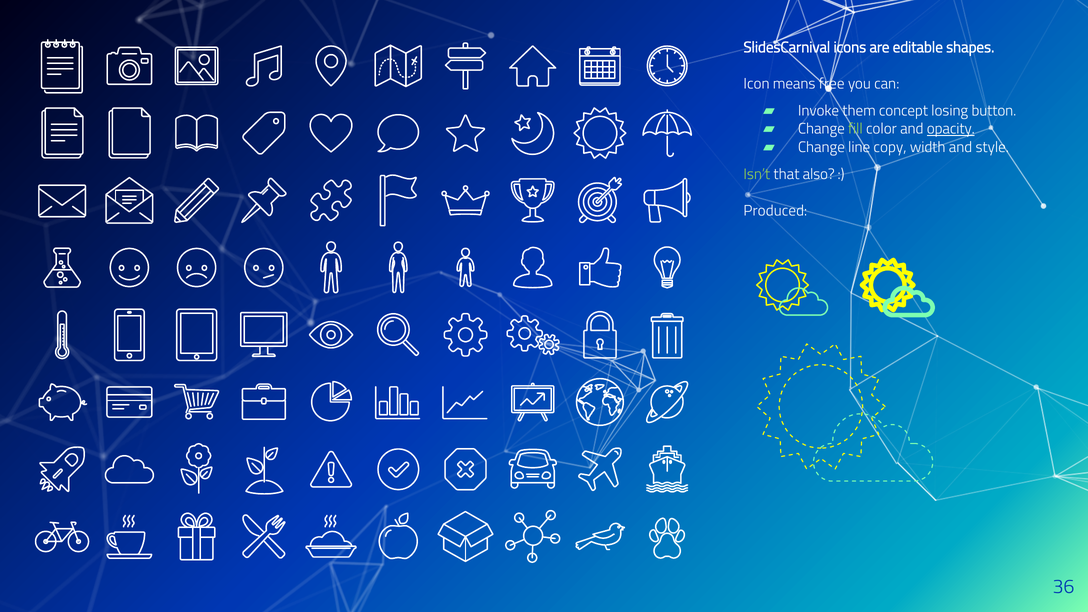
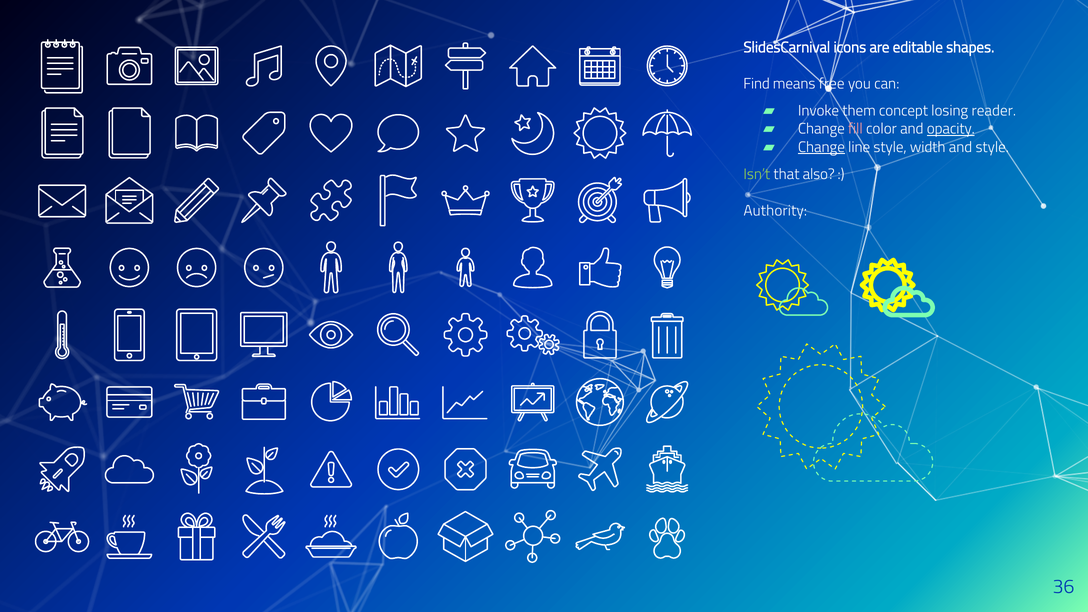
Icon: Icon -> Find (757, 84)
button: button -> reader (994, 111)
fill colour: light green -> pink (855, 129)
Change underline: none -> present (821, 147)
line copy: copy -> style (890, 147)
Produced: Produced -> Authority (775, 211)
